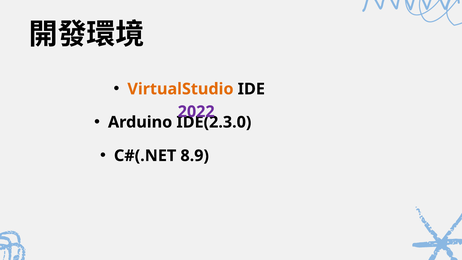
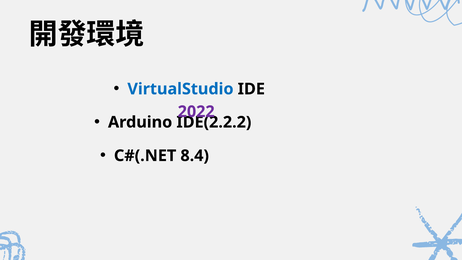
VirtualStudio colour: orange -> blue (180, 89)
IDE(2.3.0: IDE(2.3.0 -> IDE(2.2.2 (214, 122)
8.9: 8.9 -> 8.4 (195, 156)
